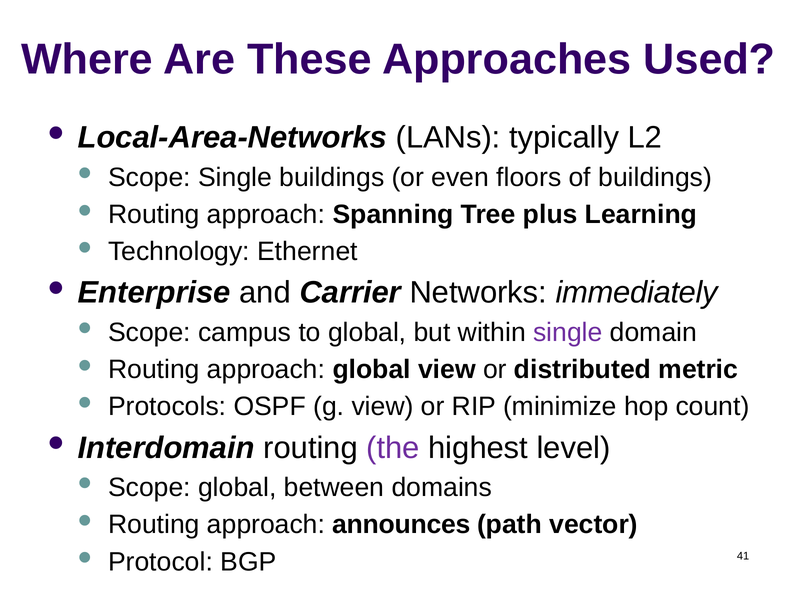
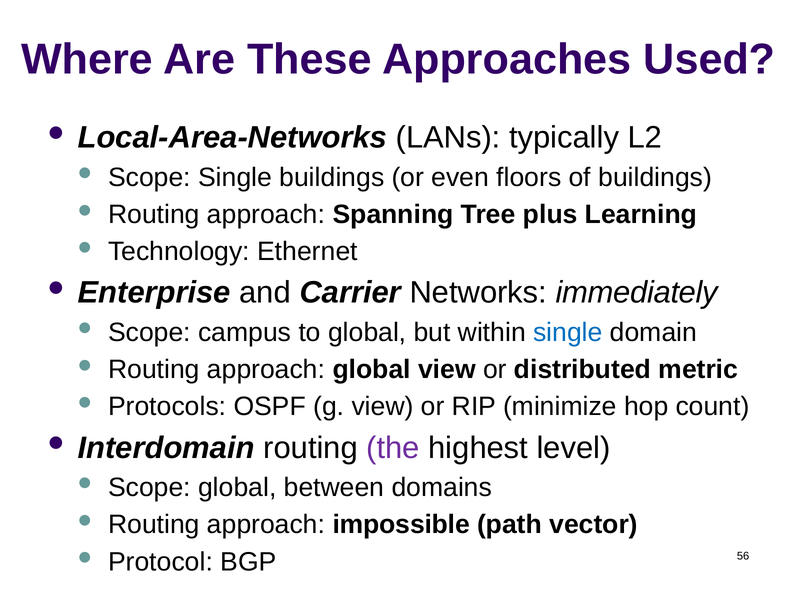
single colour: purple -> blue (568, 332)
announces: announces -> impossible (401, 524)
41: 41 -> 56 (743, 556)
